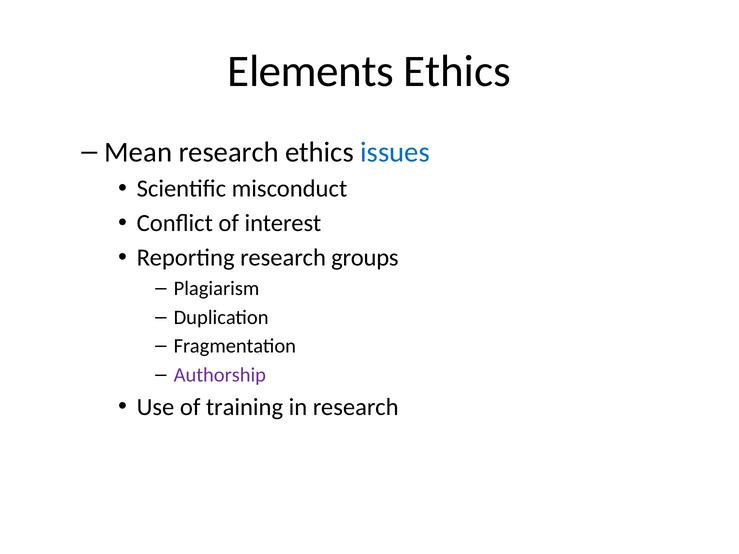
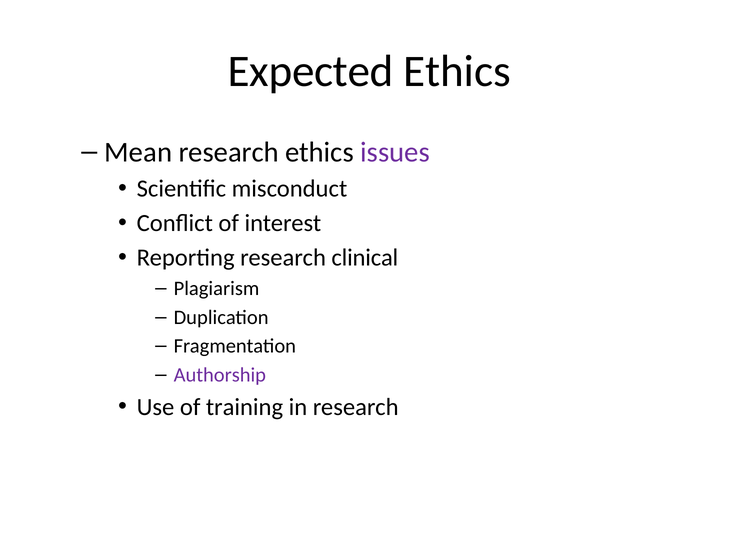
Elements: Elements -> Expected (311, 72)
issues colour: blue -> purple (395, 152)
groups: groups -> clinical (365, 258)
